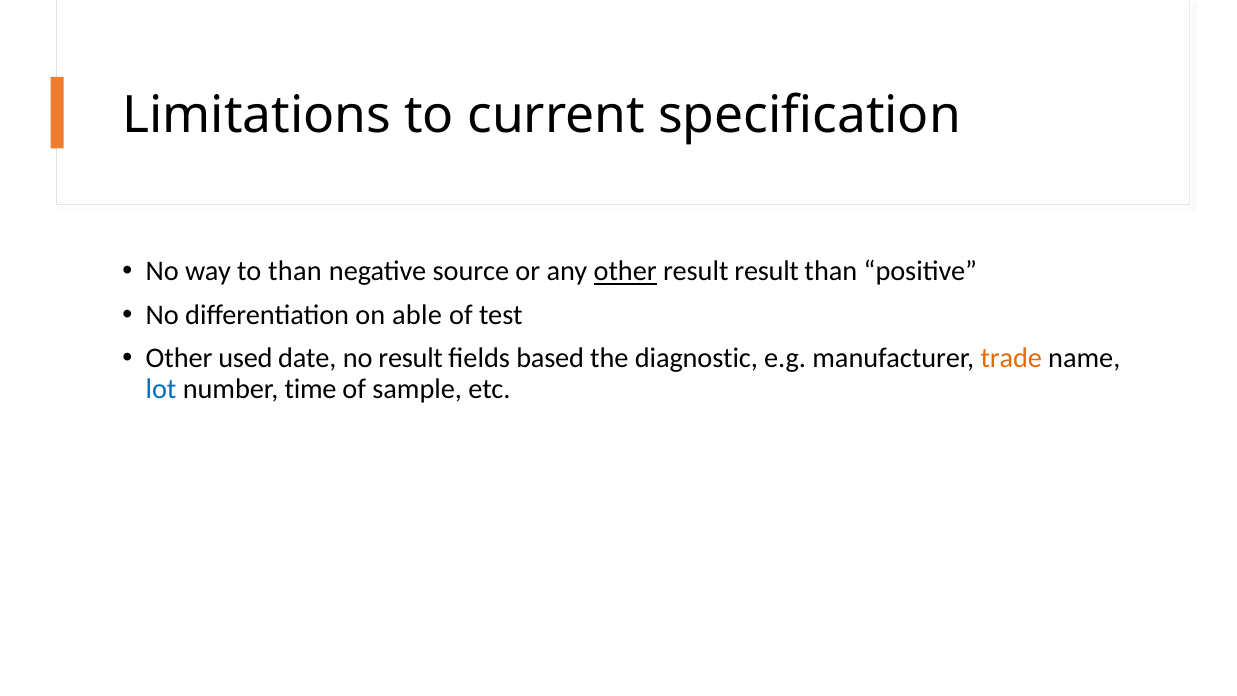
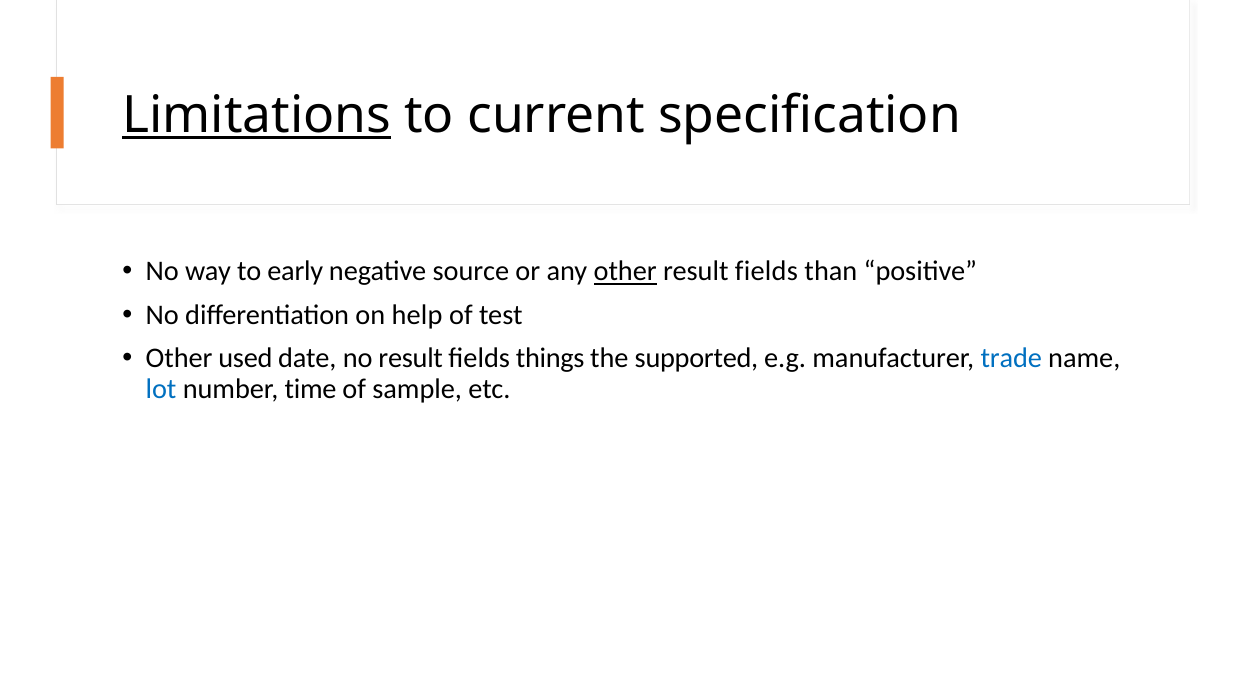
Limitations underline: none -> present (257, 115)
to than: than -> early (295, 272)
result: result -> fields (766, 272)
able: able -> help (417, 315)
based: based -> things (550, 358)
diagnostic: diagnostic -> supported (696, 358)
trade colour: orange -> blue (1011, 358)
